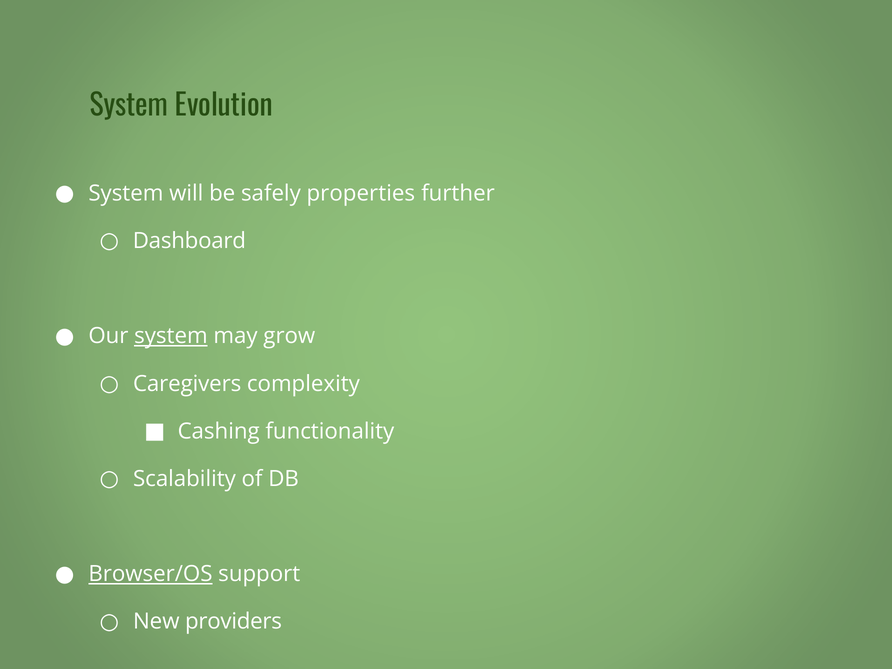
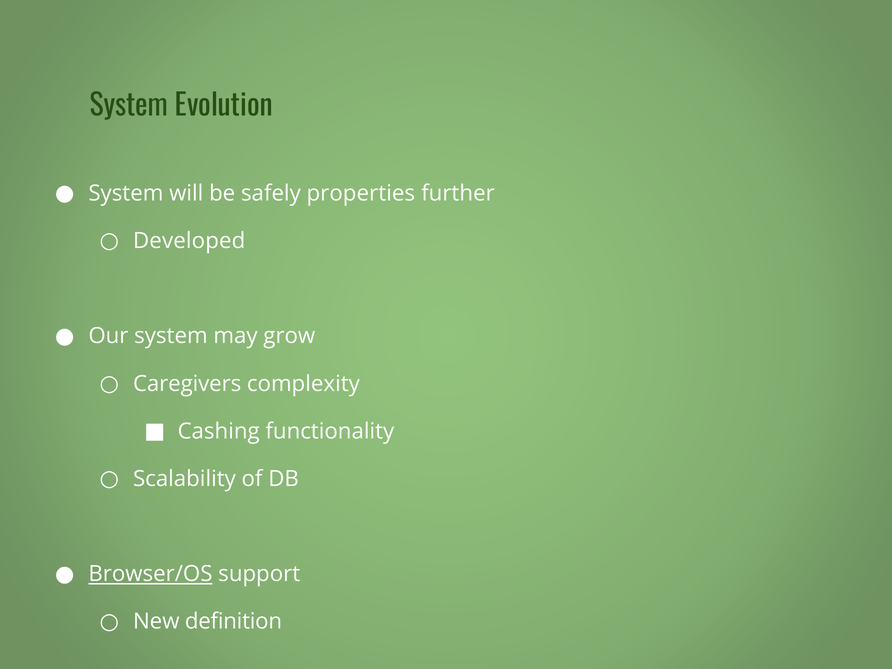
Dashboard: Dashboard -> Developed (189, 241)
system underline: present -> none (171, 336)
providers: providers -> definition (234, 622)
